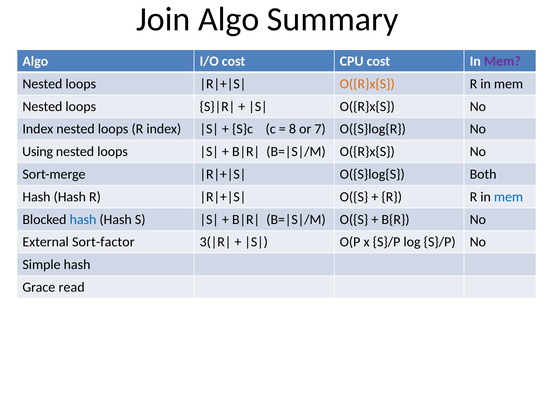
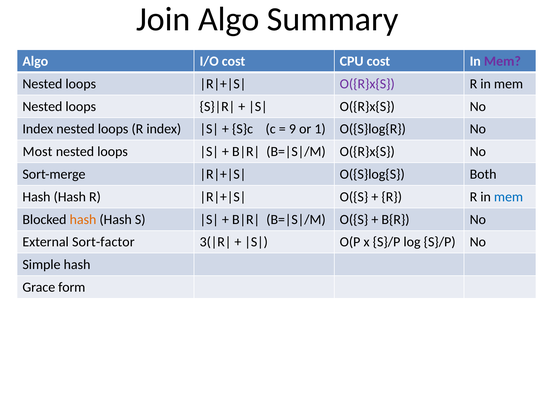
O({R}x{S colour: orange -> purple (367, 84)
8: 8 -> 9 (292, 129)
7: 7 -> 1 (320, 129)
Using: Using -> Most (38, 152)
hash colour: blue -> orange (83, 219)
read: read -> form (72, 287)
